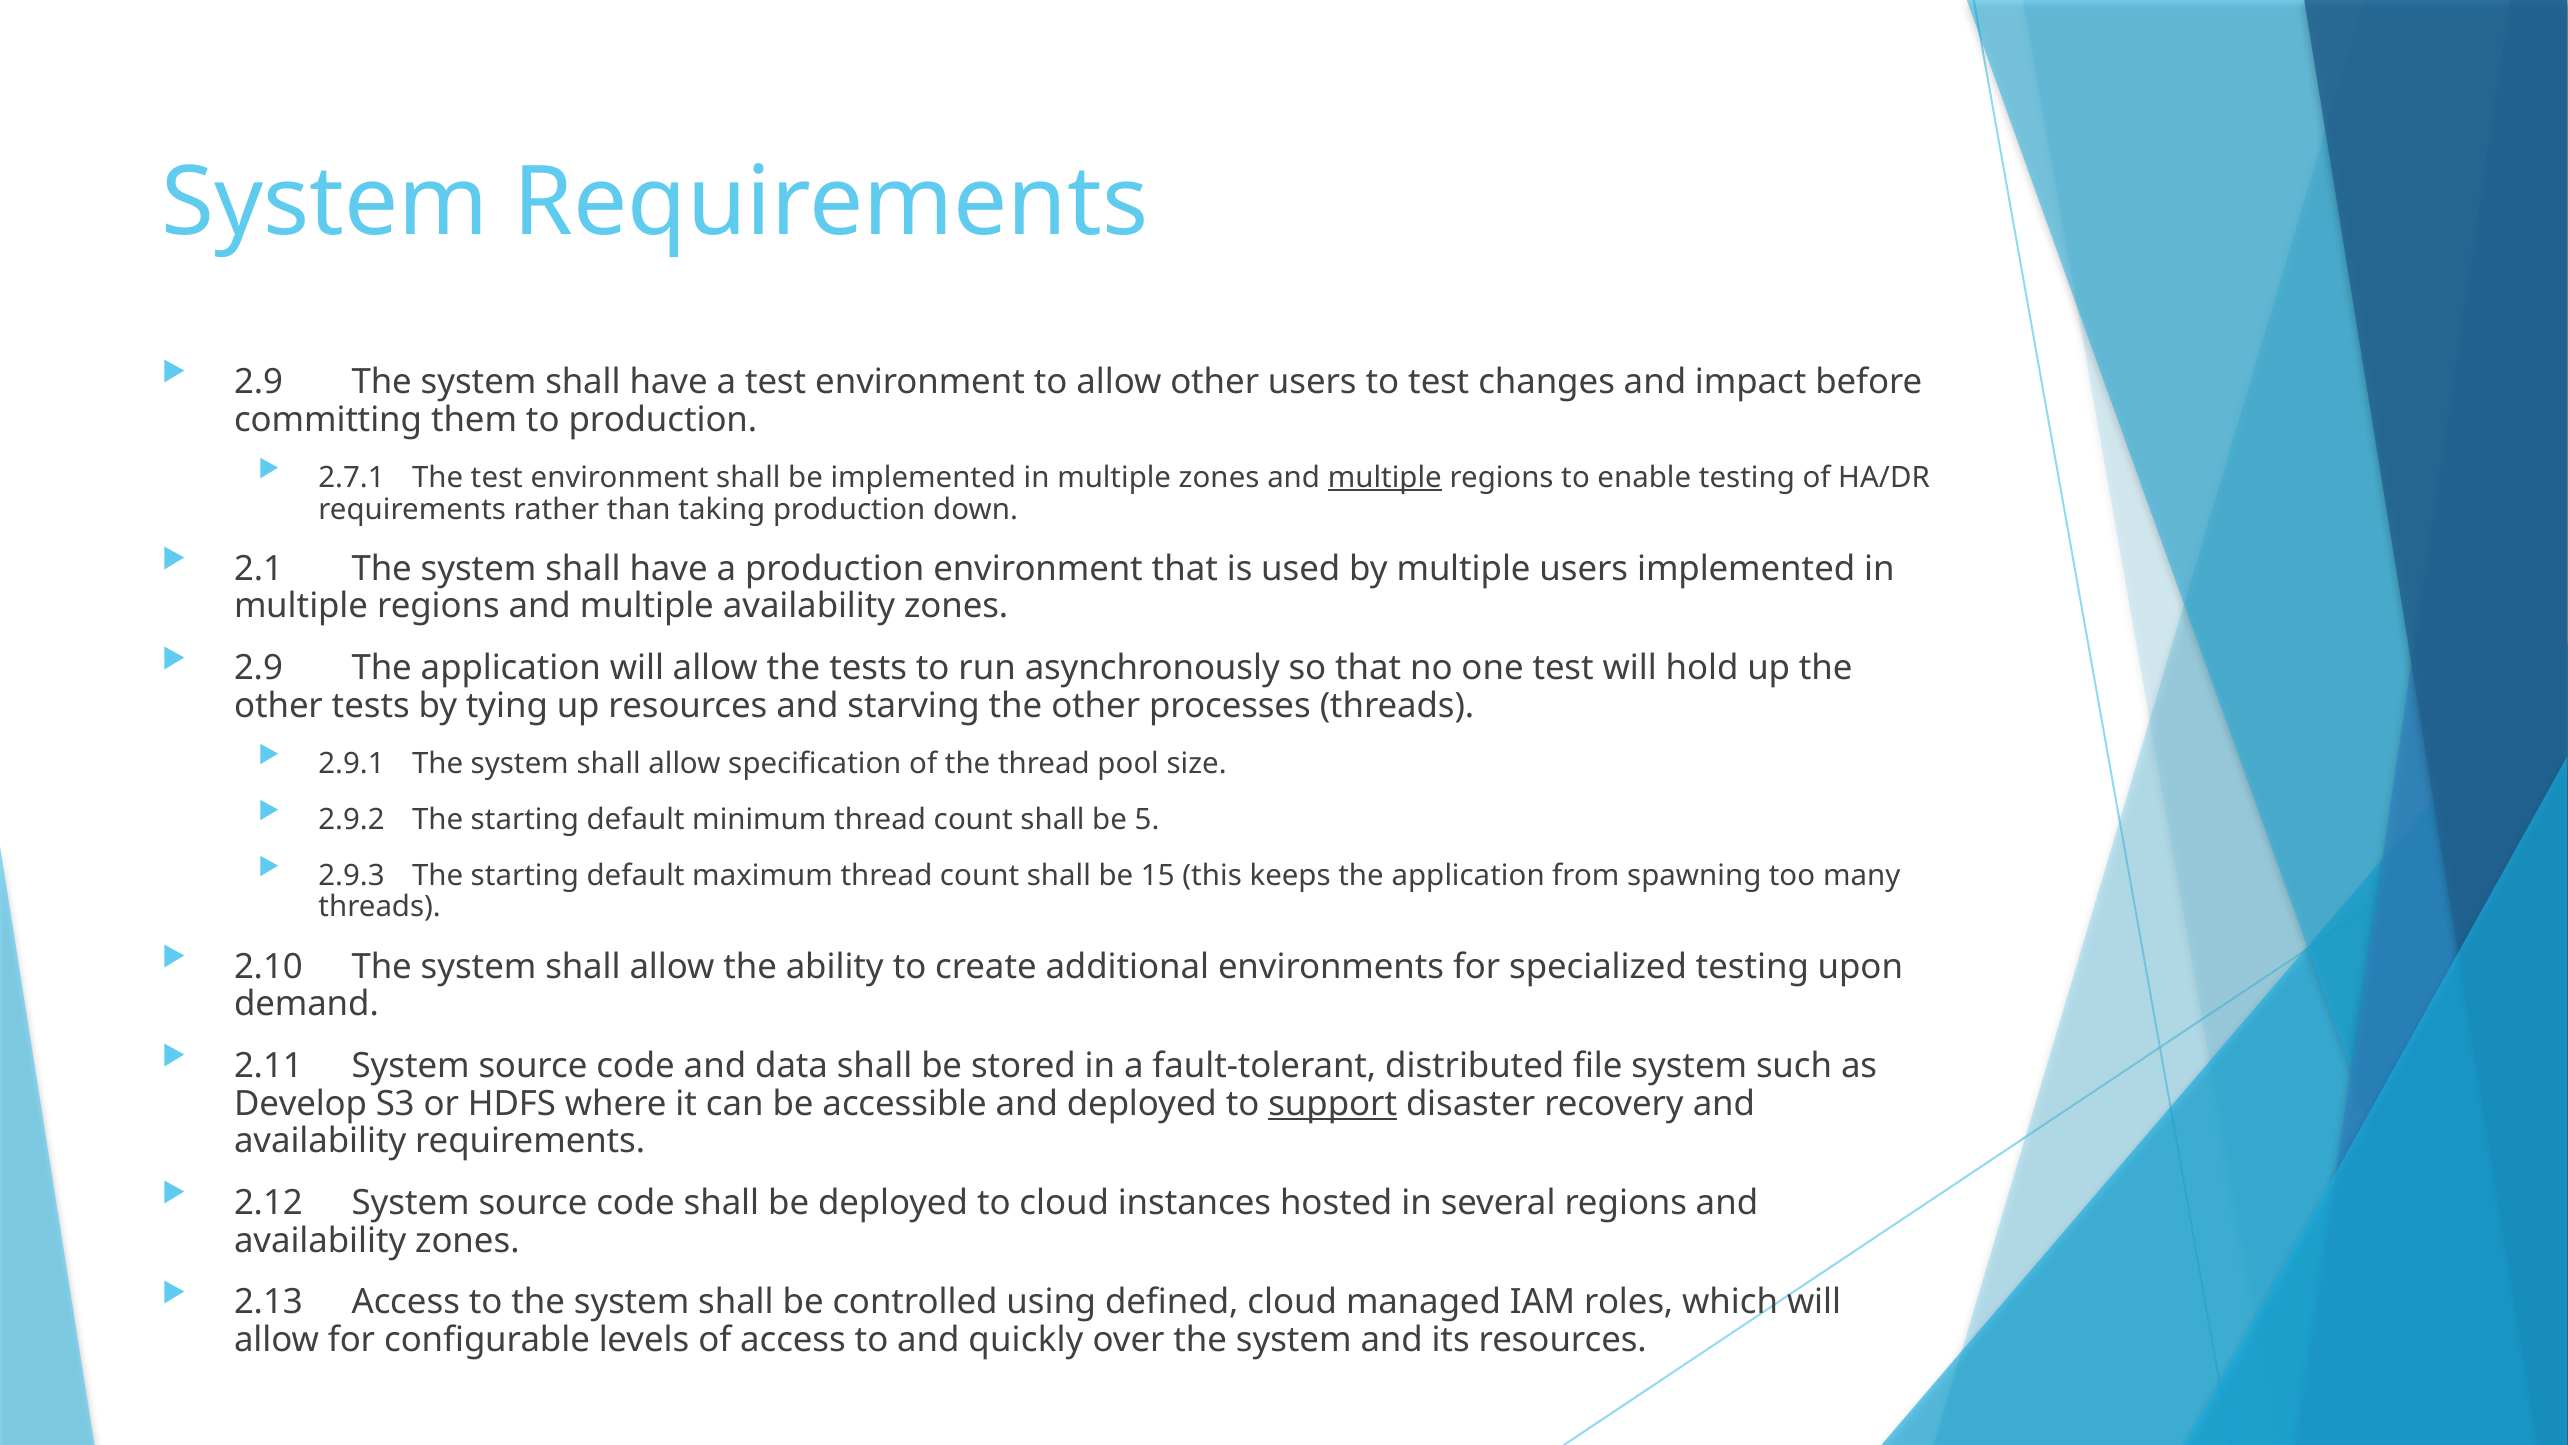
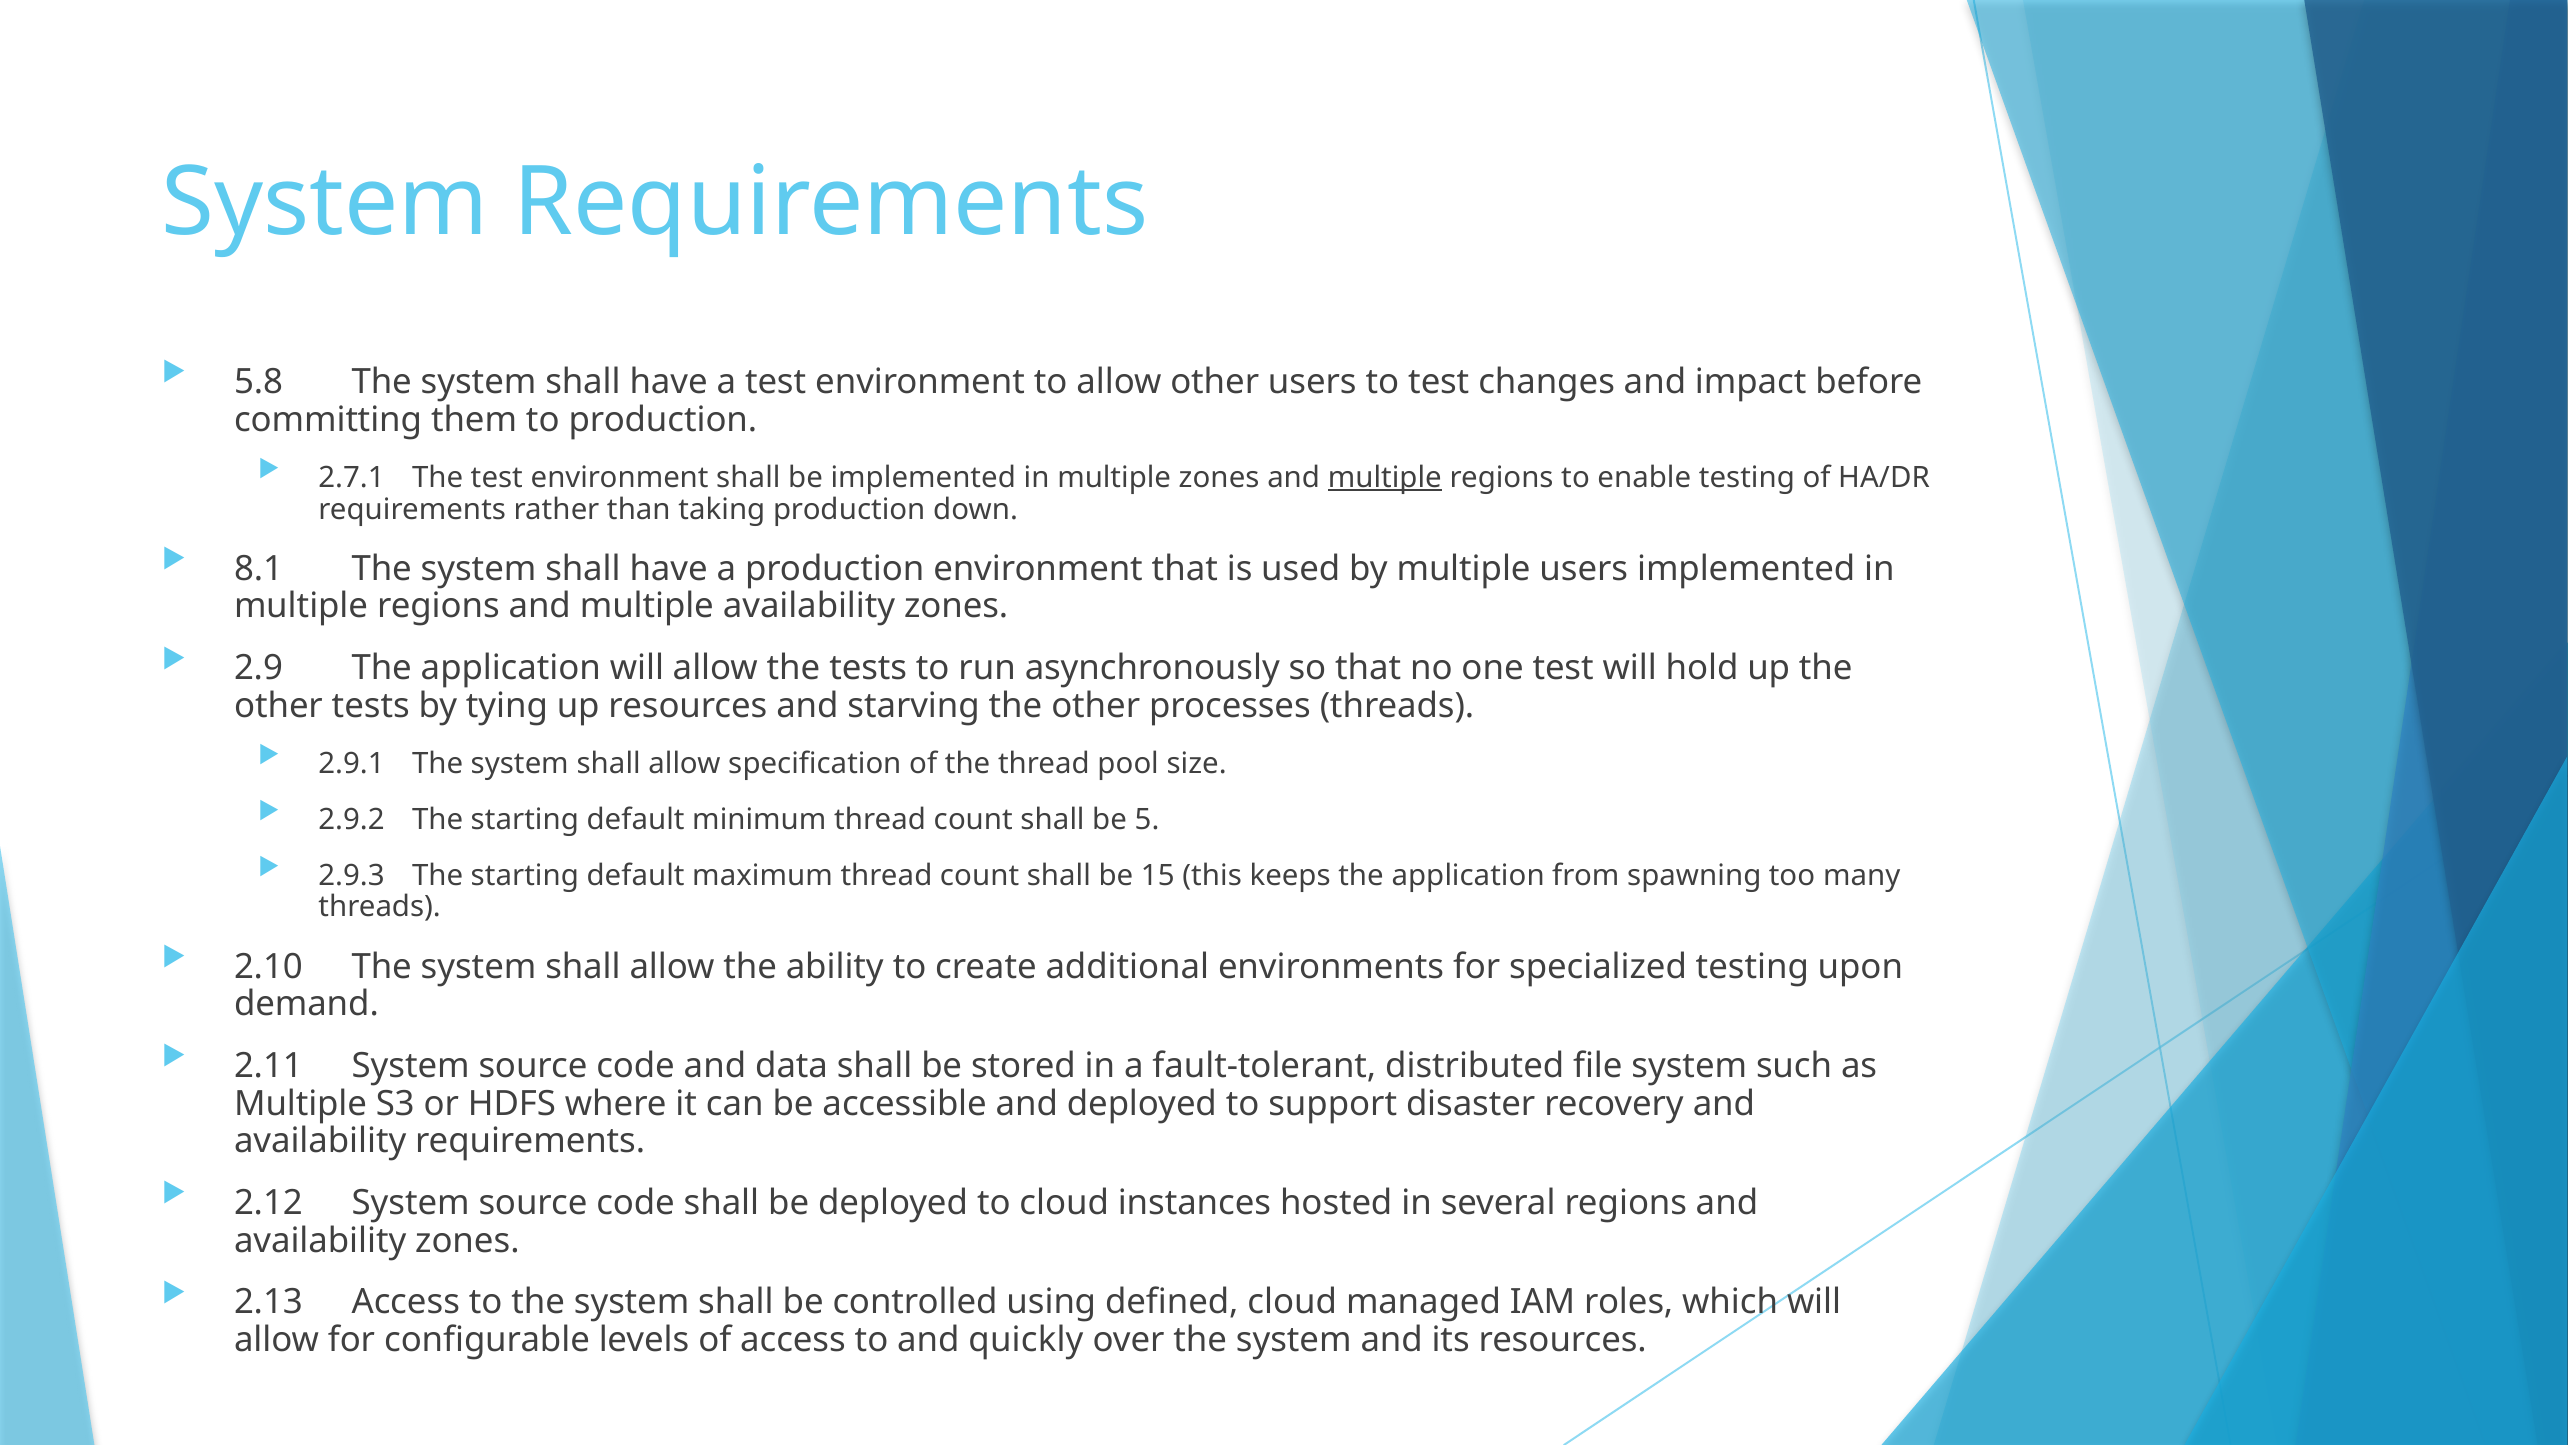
2.9: 2.9 -> 5.8 (259, 382)
2.1: 2.1 -> 8.1 (259, 569)
Develop: Develop -> Multiple (301, 1103)
support underline: present -> none (1333, 1103)
